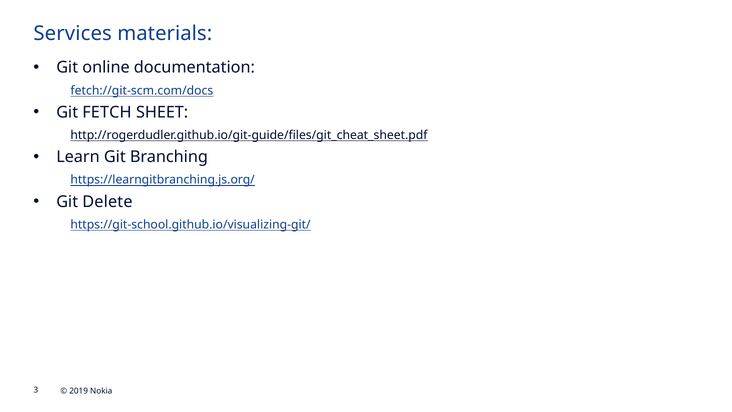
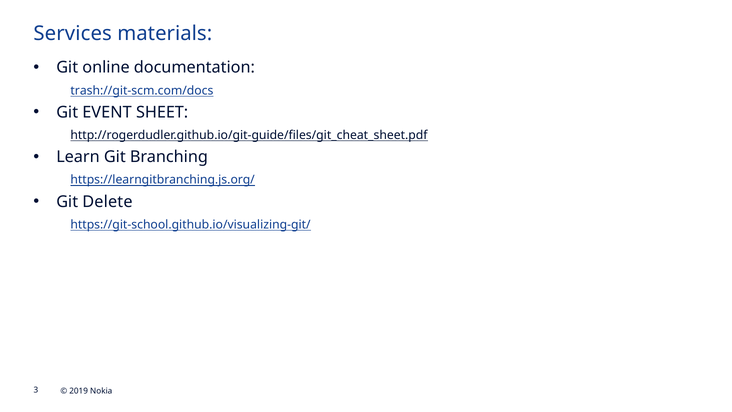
fetch://git-scm.com/docs: fetch://git-scm.com/docs -> trash://git-scm.com/docs (142, 90)
FETCH: FETCH -> EVENT (107, 112)
